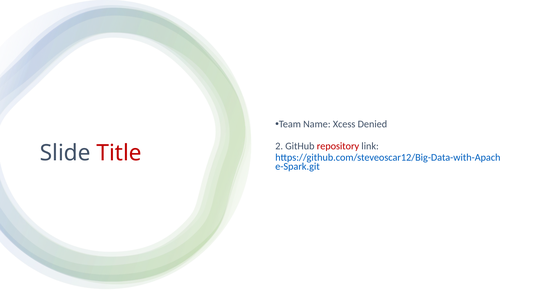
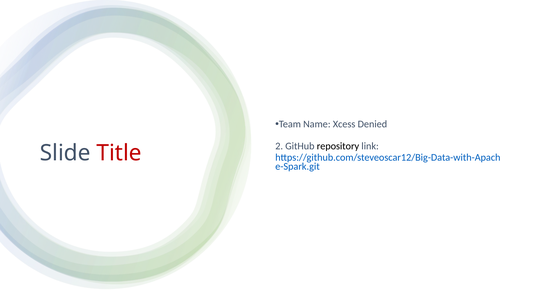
repository colour: red -> black (338, 146)
